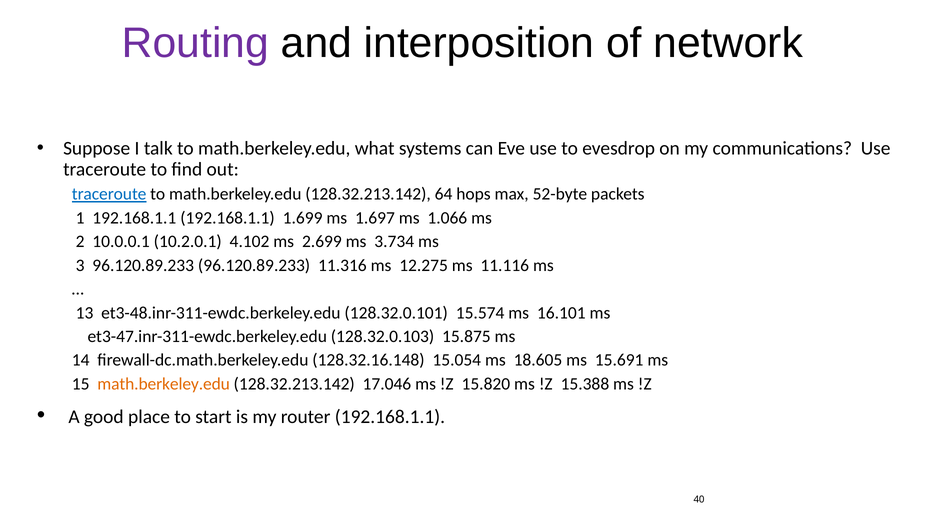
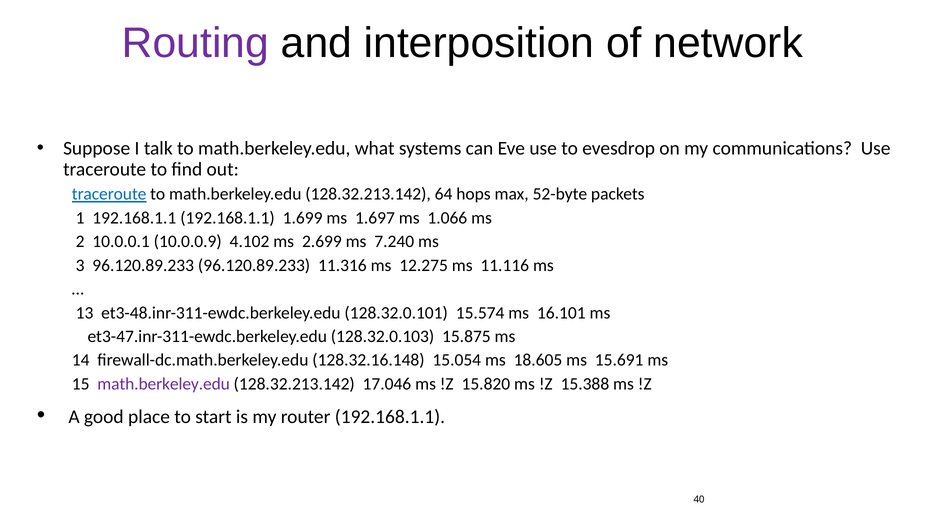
10.2.0.1: 10.2.0.1 -> 10.0.0.9 (188, 242)
3.734: 3.734 -> 7.240 (394, 242)
math.berkeley.edu colour: orange -> purple (164, 384)
